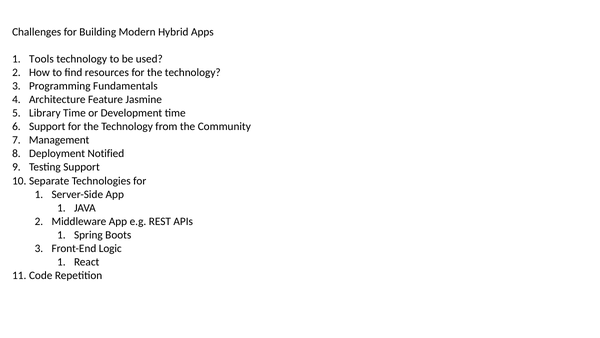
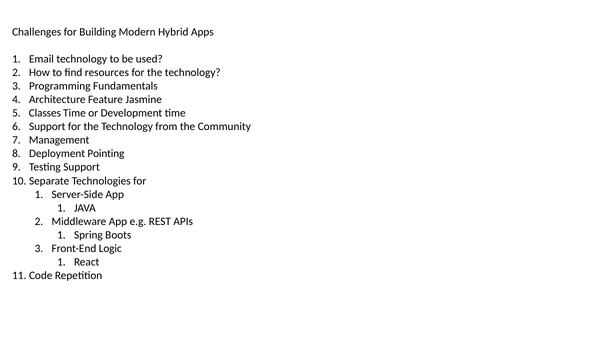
Tools: Tools -> Email (41, 59)
Library: Library -> Classes (45, 113)
Notified: Notified -> Pointing (106, 154)
